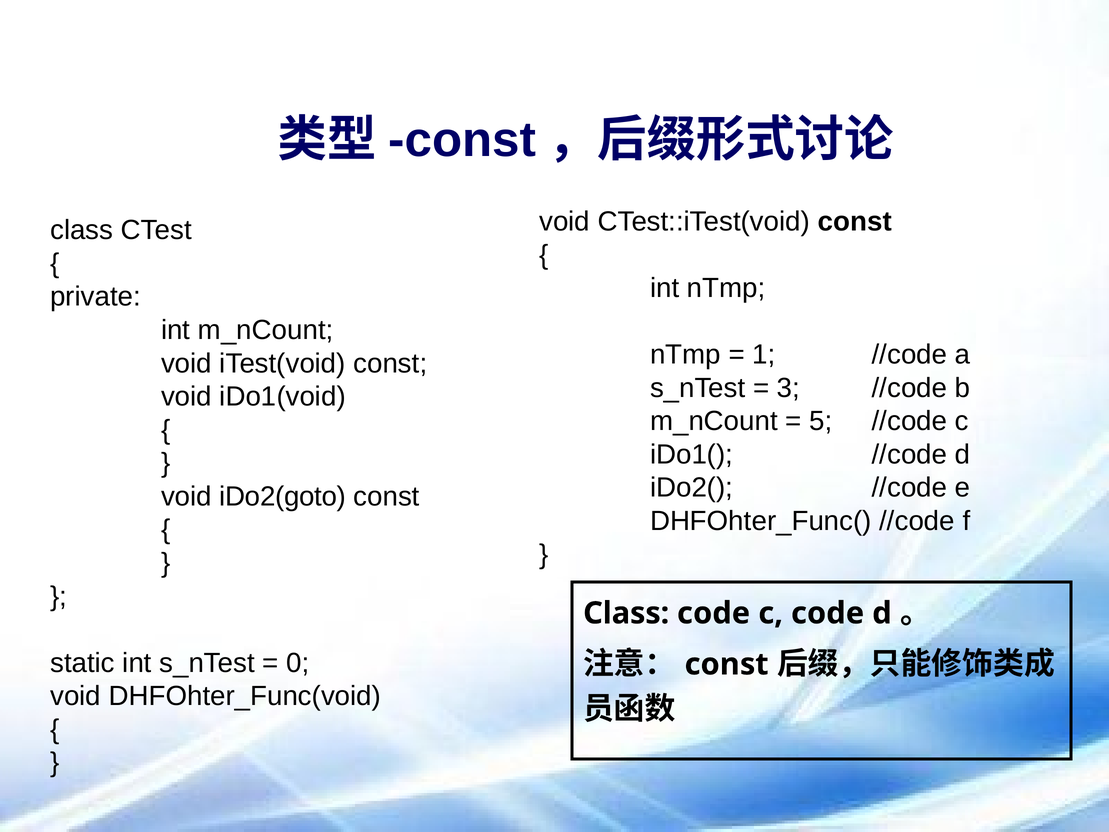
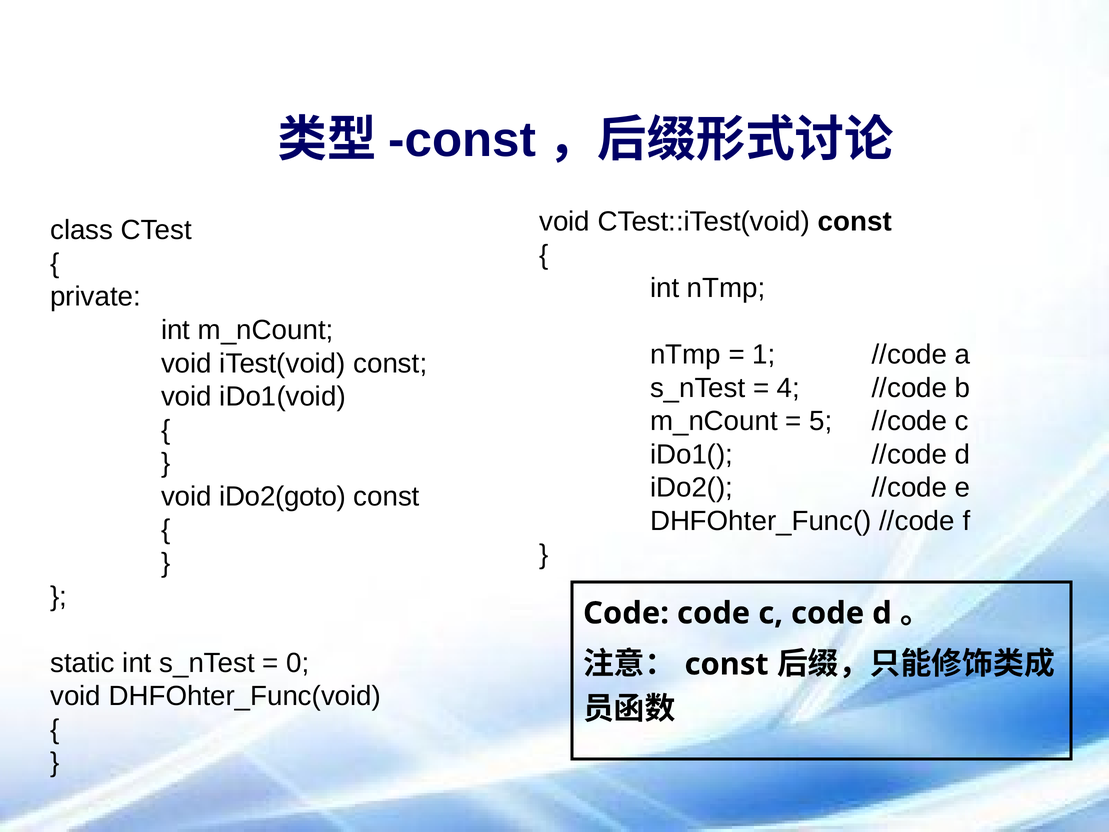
3: 3 -> 4 (788, 388)
Class: Class -> Code (626, 613)
